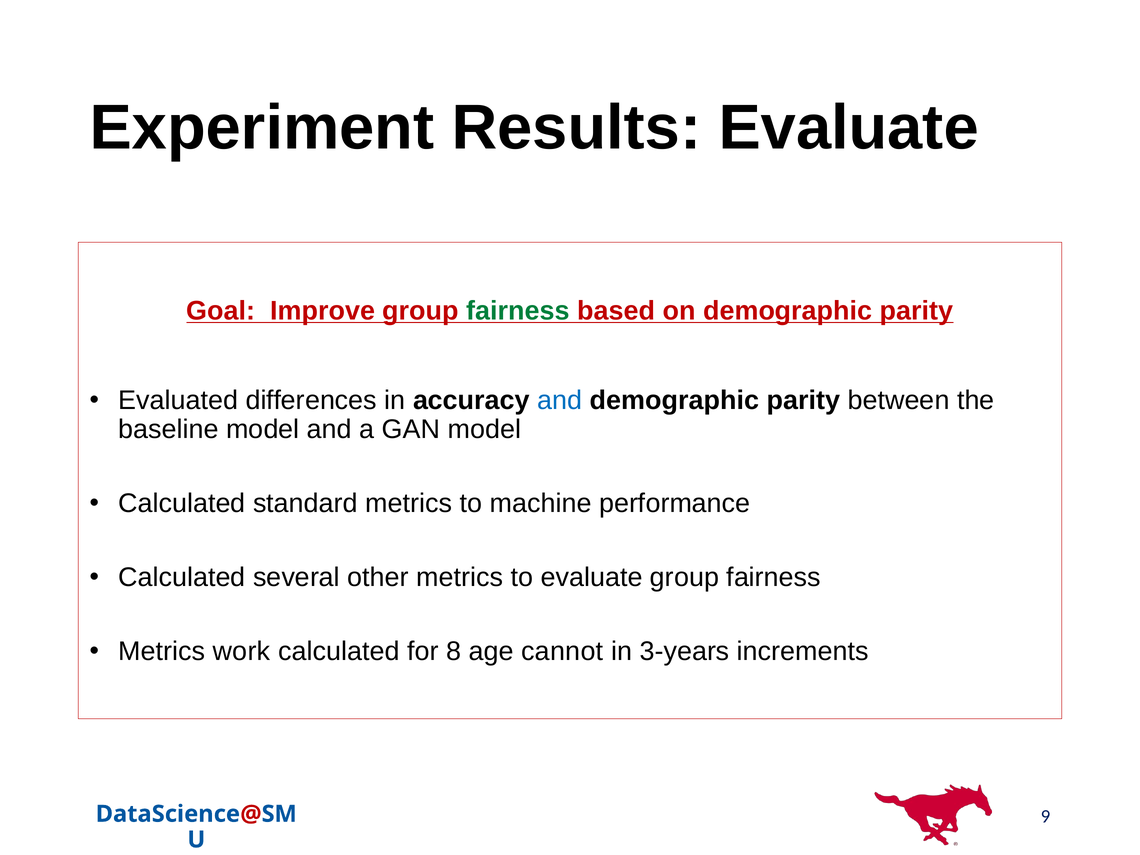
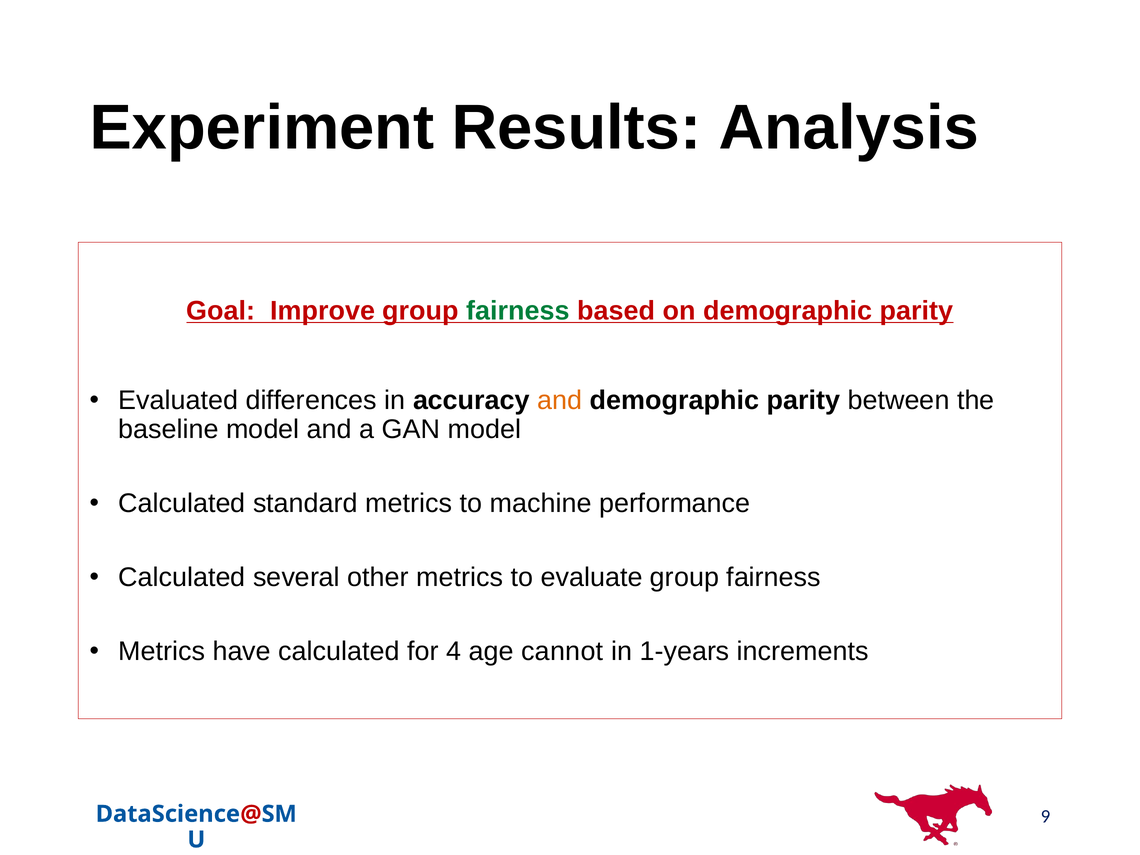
Results Evaluate: Evaluate -> Analysis (849, 128)
and colour: blue -> orange (560, 400)
work: work -> have (242, 652)
8: 8 -> 4 (454, 652)
3-years: 3-years -> 1-years (684, 652)
